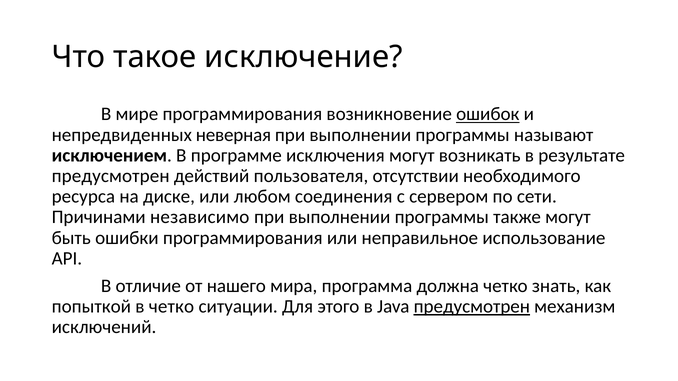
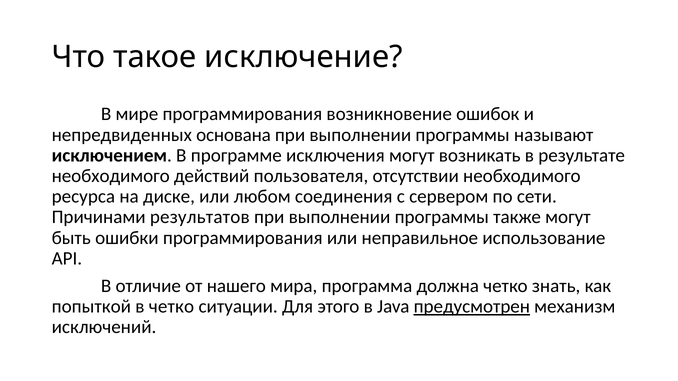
ошибок underline: present -> none (488, 114)
неверная: неверная -> основана (233, 135)
предусмотрен: предусмотрен -> необходимого (111, 176)
независимо: независимо -> результатов (200, 217)
